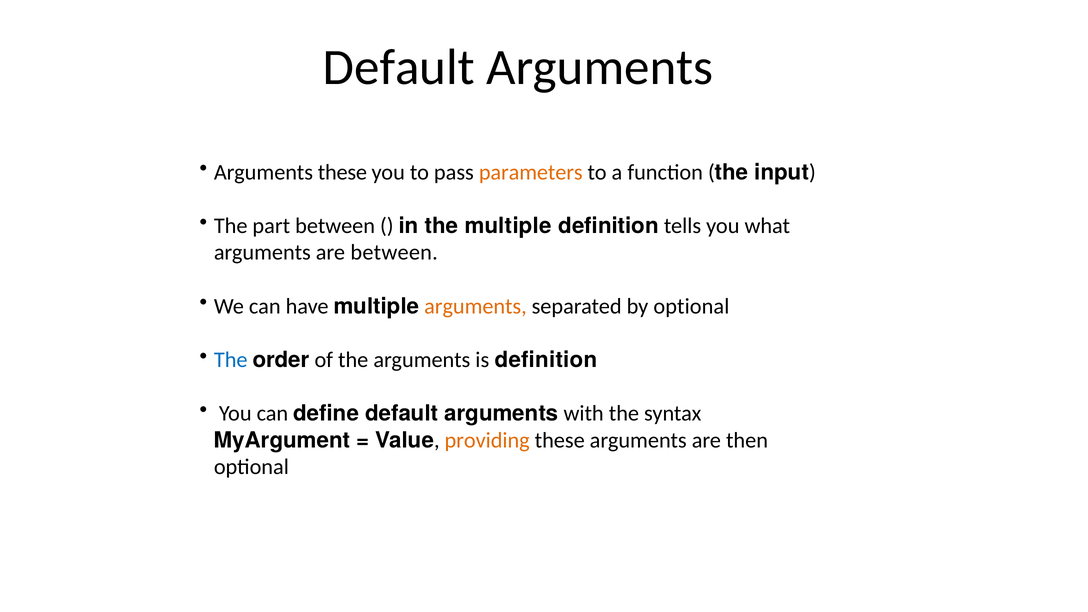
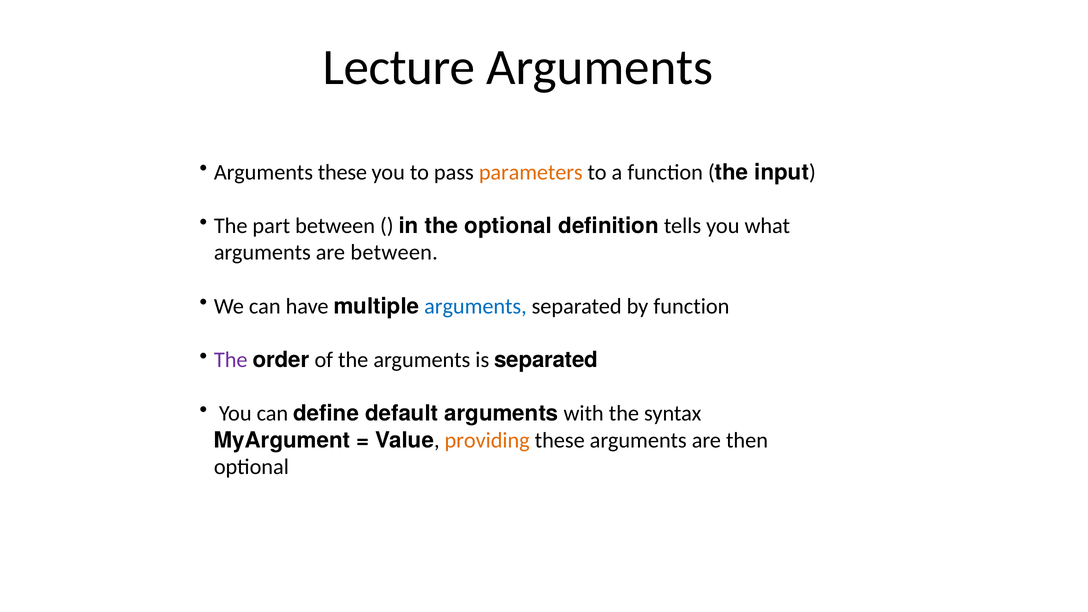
Default: Default -> Lecture (399, 67)
the multiple: multiple -> optional (508, 226)
arguments colour: orange -> blue (475, 306)
by optional: optional -> function (691, 306)
The colour: blue -> purple (231, 360)
is definition: definition -> separated (546, 360)
